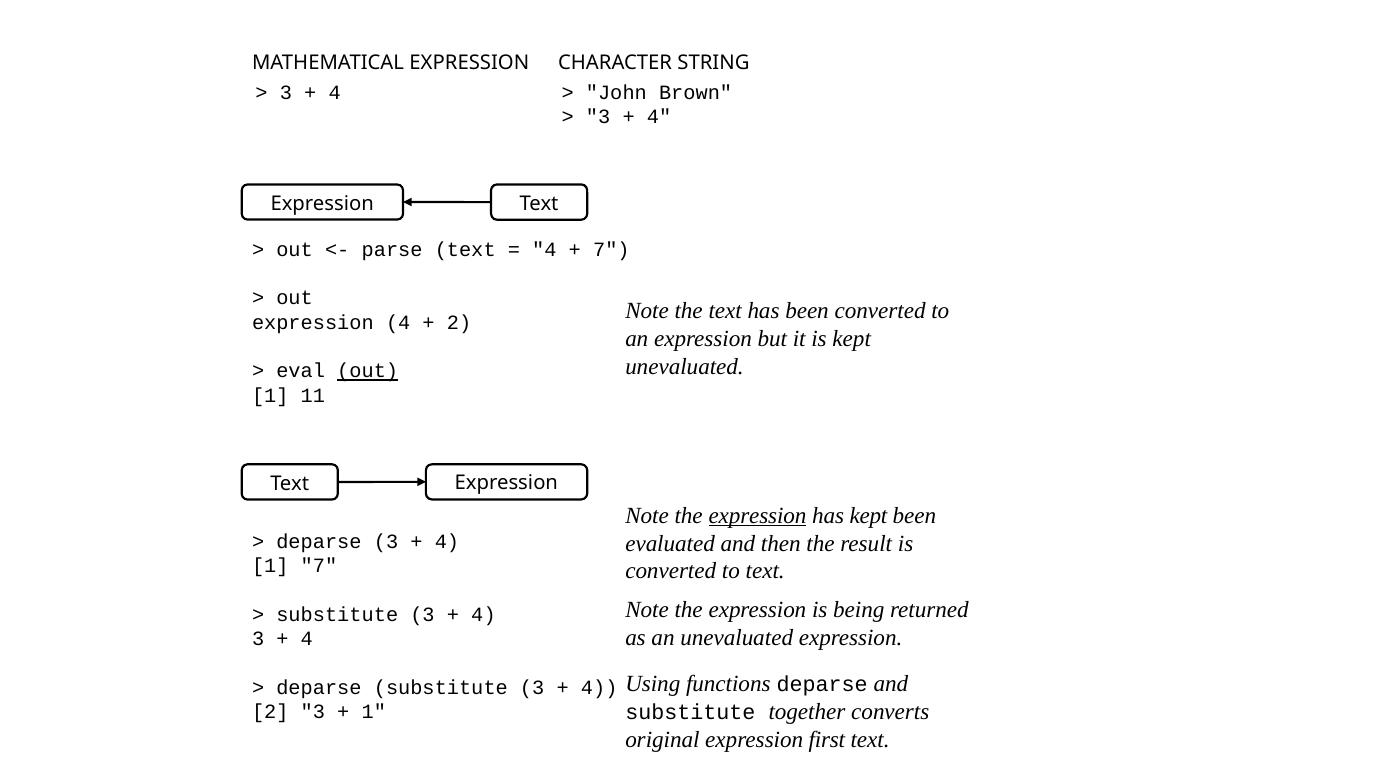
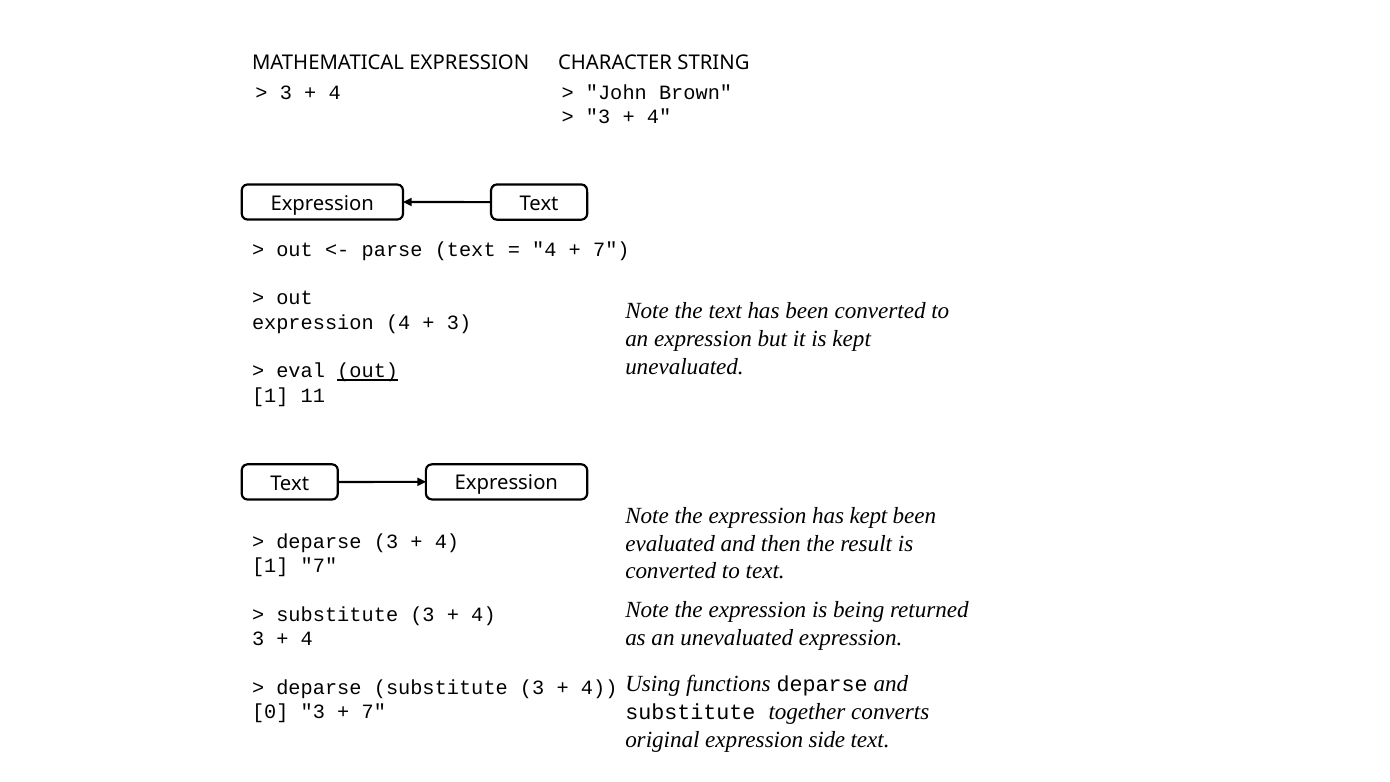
2: 2 -> 3 (459, 323)
expression underline: present -> none (757, 515)
2: 2 -> 0 (270, 712)
1: 1 -> 7 (374, 712)
first: first -> side (827, 739)
